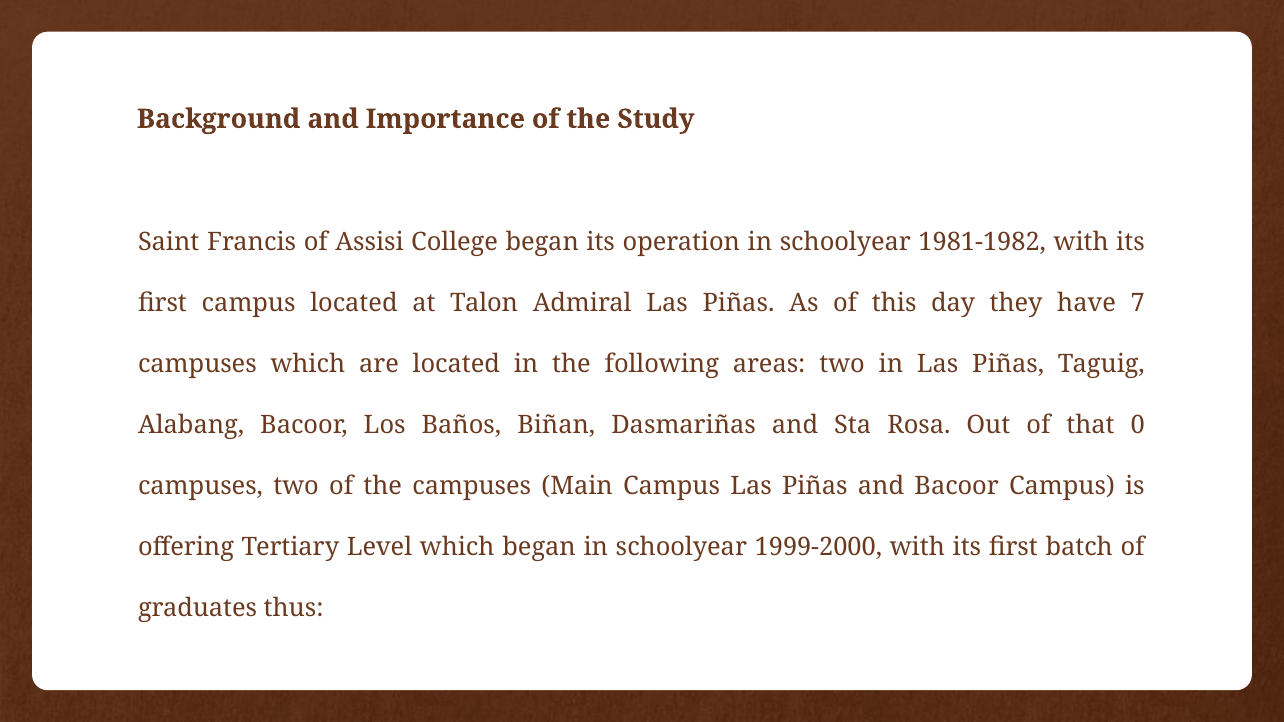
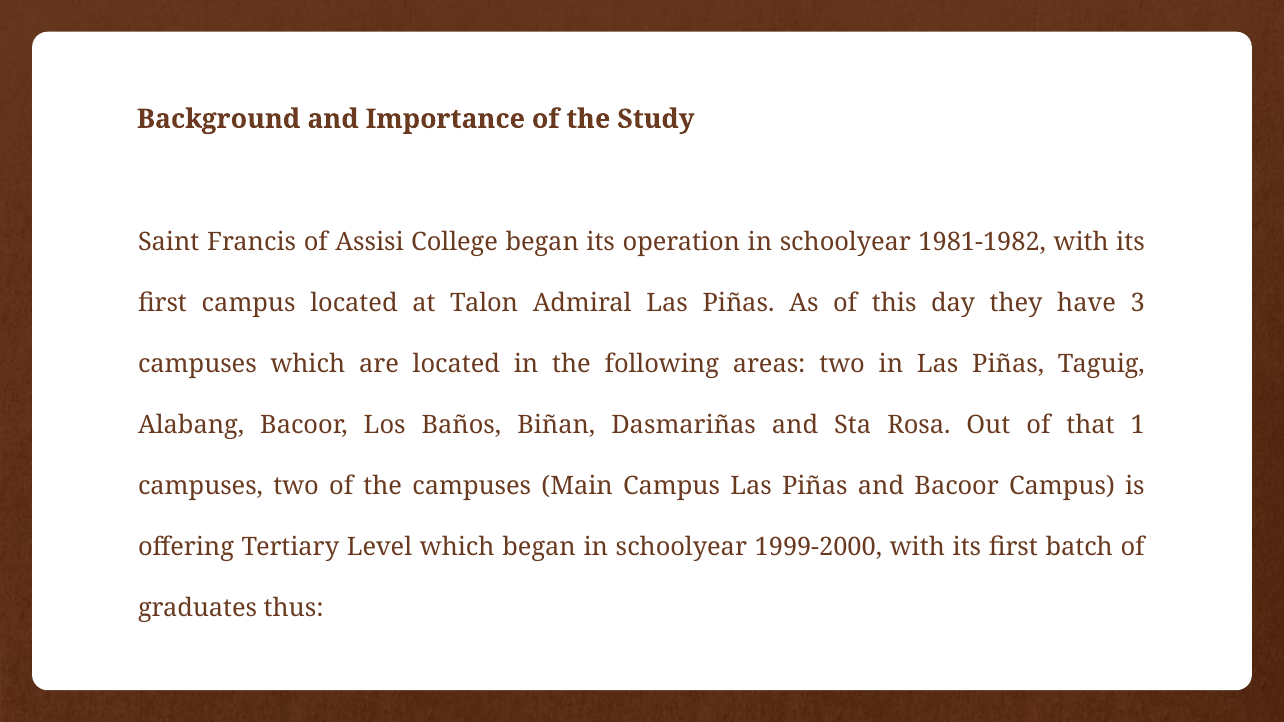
7: 7 -> 3 (1138, 303)
0: 0 -> 1 (1138, 425)
